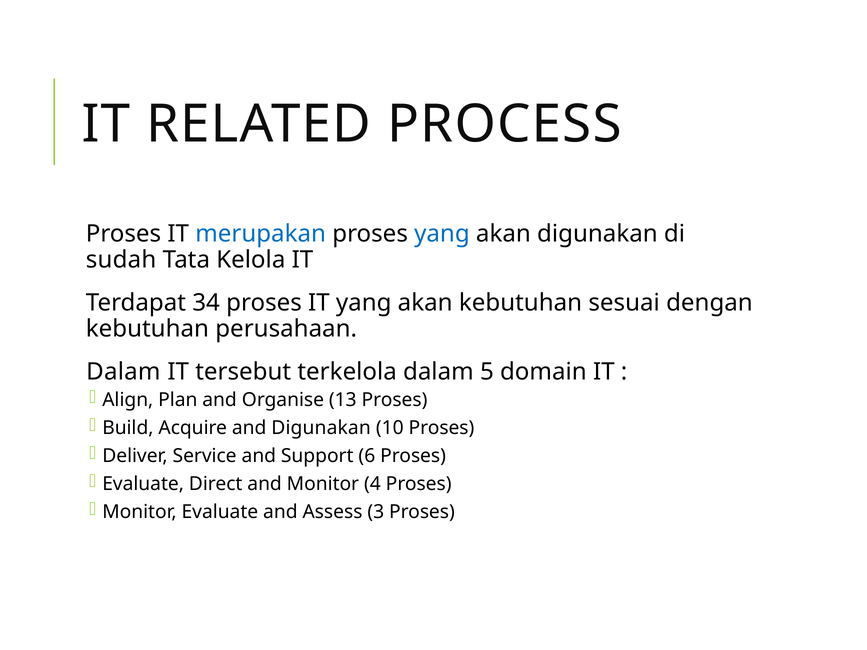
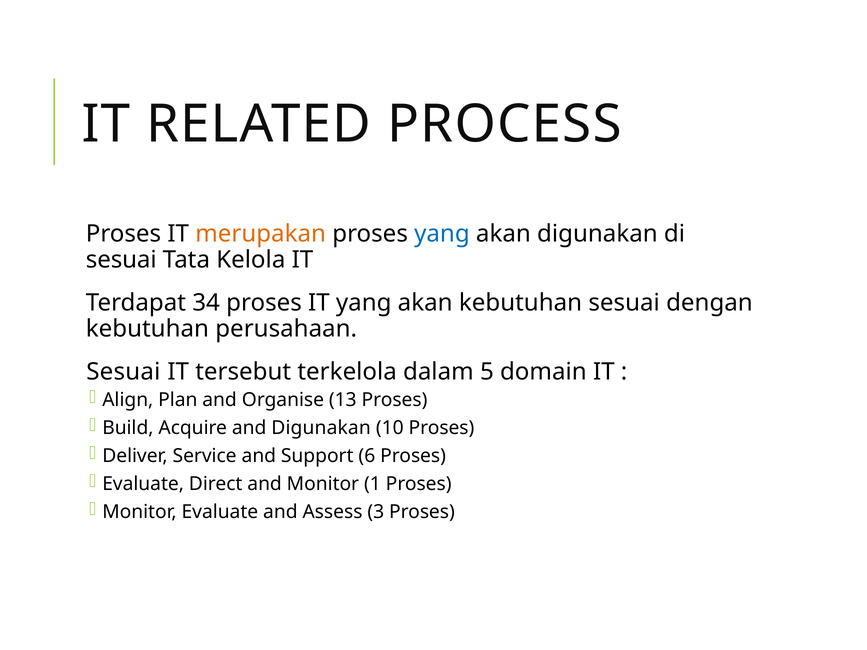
merupakan colour: blue -> orange (261, 234)
sudah: sudah -> sesuai (121, 260)
Dalam: Dalam -> Sesuai (123, 372)
4: 4 -> 1 (372, 484)
